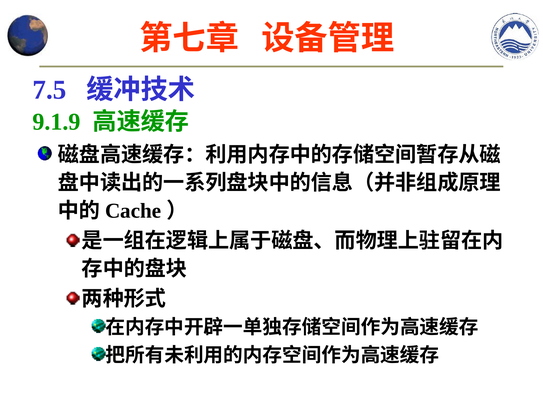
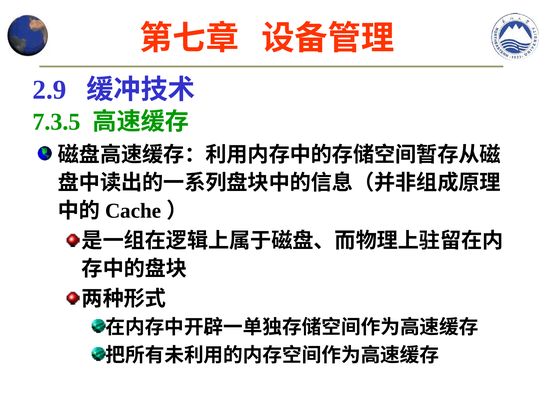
7.5: 7.5 -> 2.9 (49, 90)
9.1.9: 9.1.9 -> 7.3.5 (57, 122)
